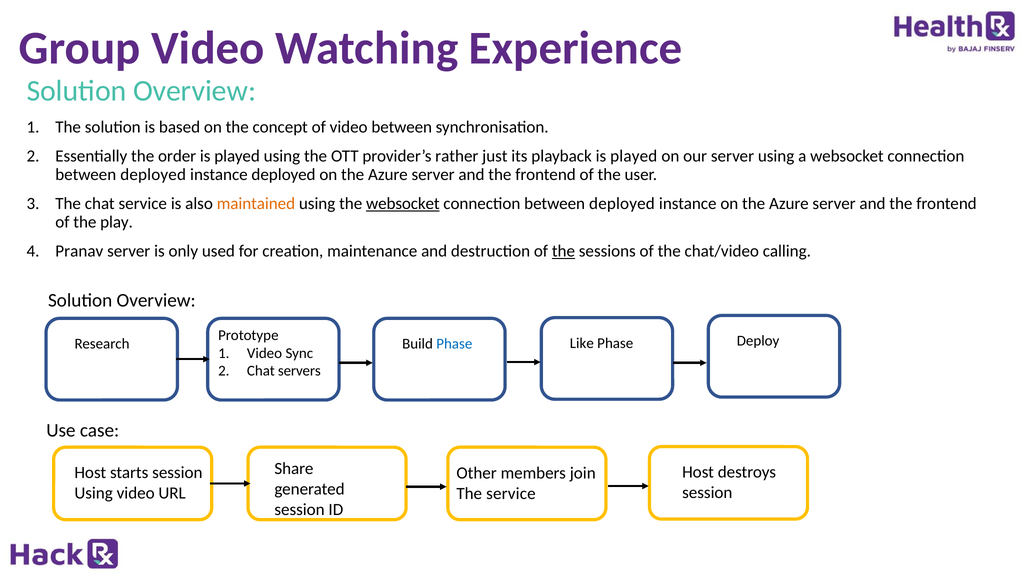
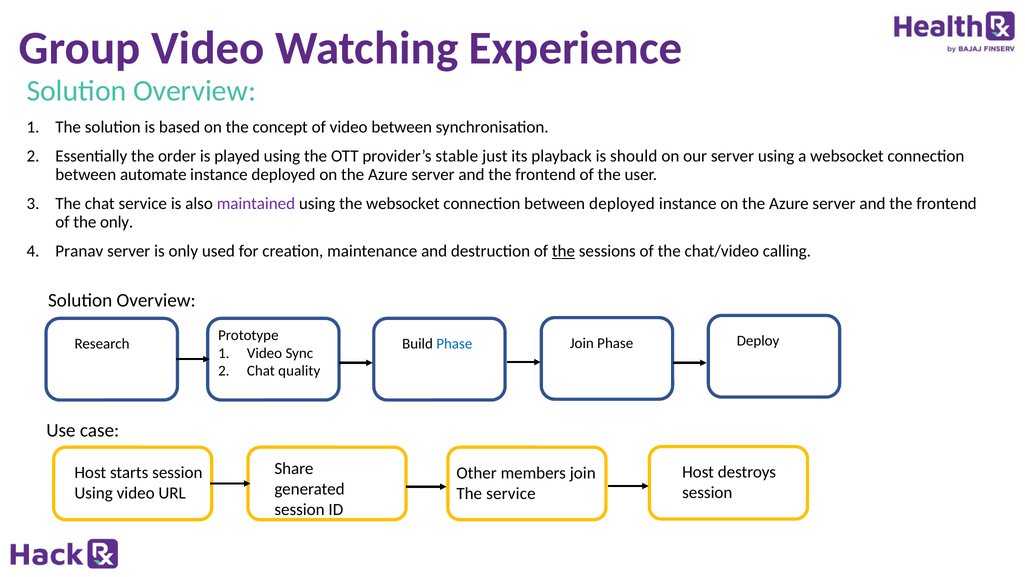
rather: rather -> stable (457, 156)
playback is played: played -> should (634, 156)
deployed: deployed -> automate (153, 174)
maintained colour: orange -> purple (256, 203)
websocket underline: present -> none (403, 203)
the play: play -> only (117, 222)
Like: Like -> Join (582, 343)
servers: servers -> quality (299, 371)
